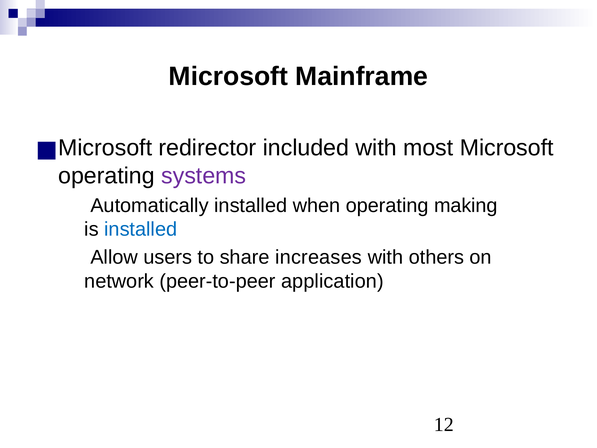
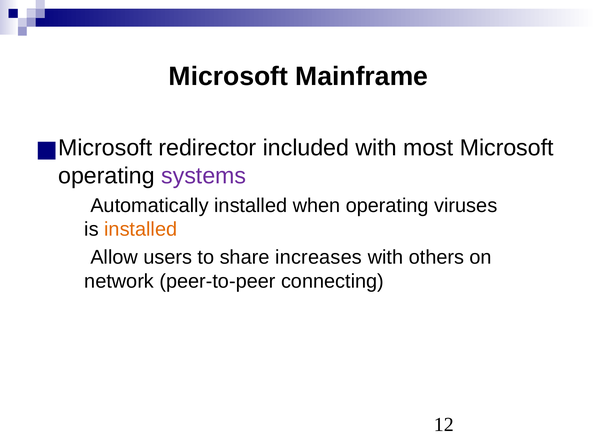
making: making -> viruses (466, 205)
installed colour: blue -> orange (141, 229)
application: application -> connecting (332, 281)
